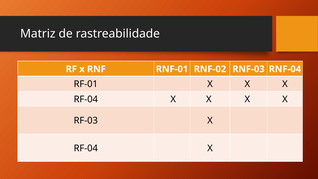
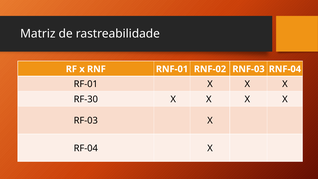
RF-04: RF-04 -> RF-30 (86, 99)
